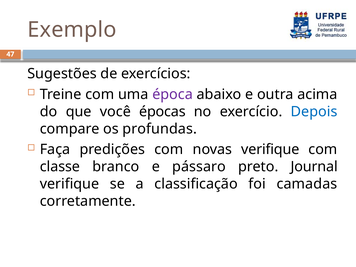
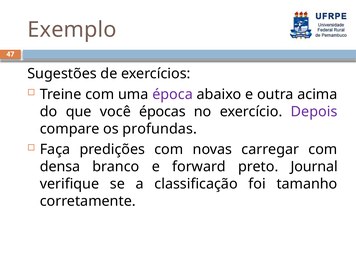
Depois colour: blue -> purple (314, 112)
novas verifique: verifique -> carregar (270, 149)
classe: classe -> densa (60, 167)
pássaro: pássaro -> forward (199, 167)
camadas: camadas -> tamanho (307, 184)
